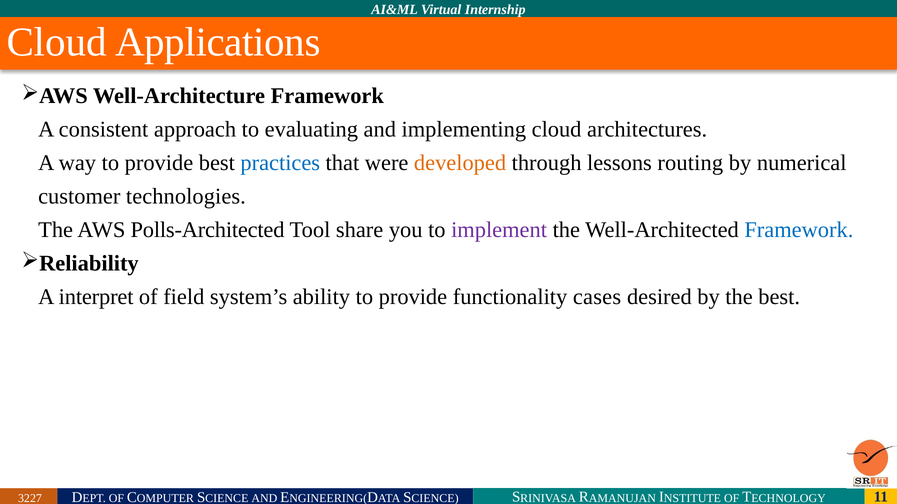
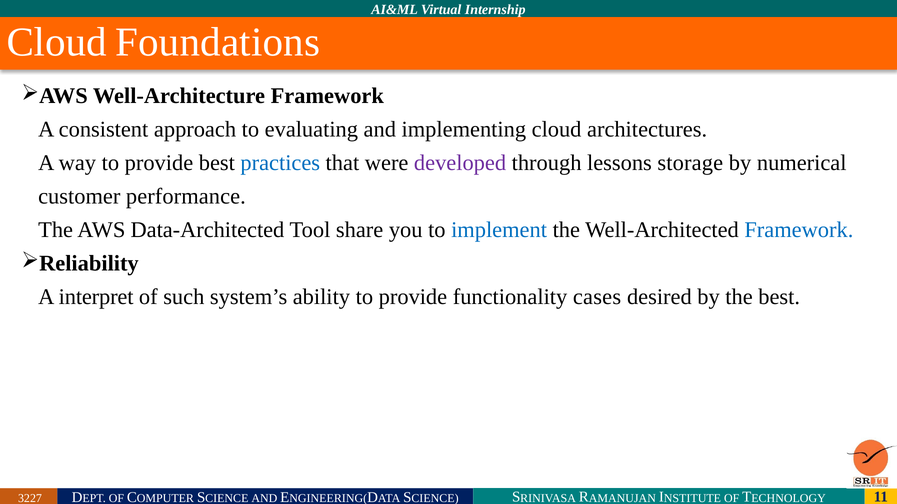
Applications: Applications -> Foundations (218, 42)
developed colour: orange -> purple (460, 163)
routing: routing -> storage (690, 163)
technologies: technologies -> performance (186, 197)
Polls-Architected: Polls-Architected -> Data-Architected (207, 230)
implement colour: purple -> blue (499, 230)
field: field -> such (184, 297)
